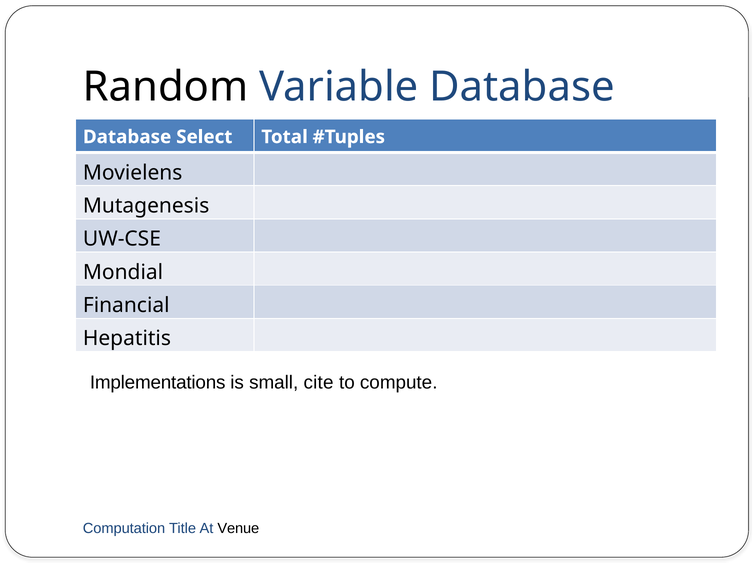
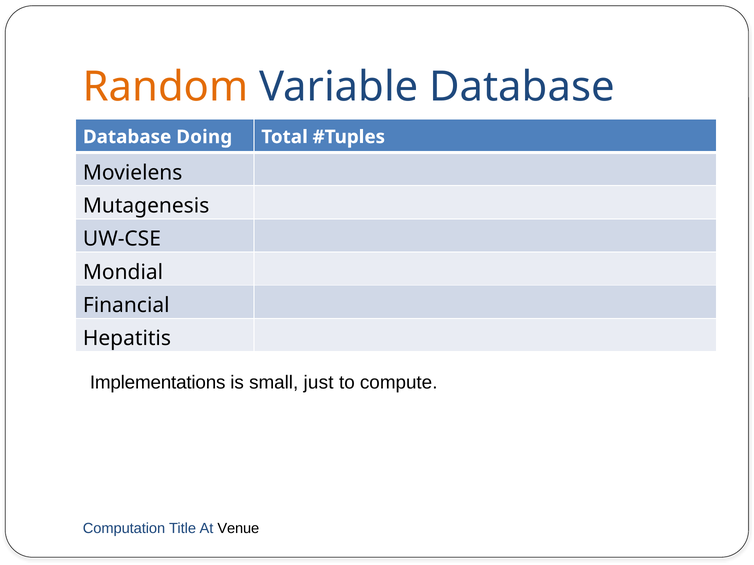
Random colour: black -> orange (166, 87)
Select: Select -> Doing (204, 137)
cite: cite -> just (319, 383)
